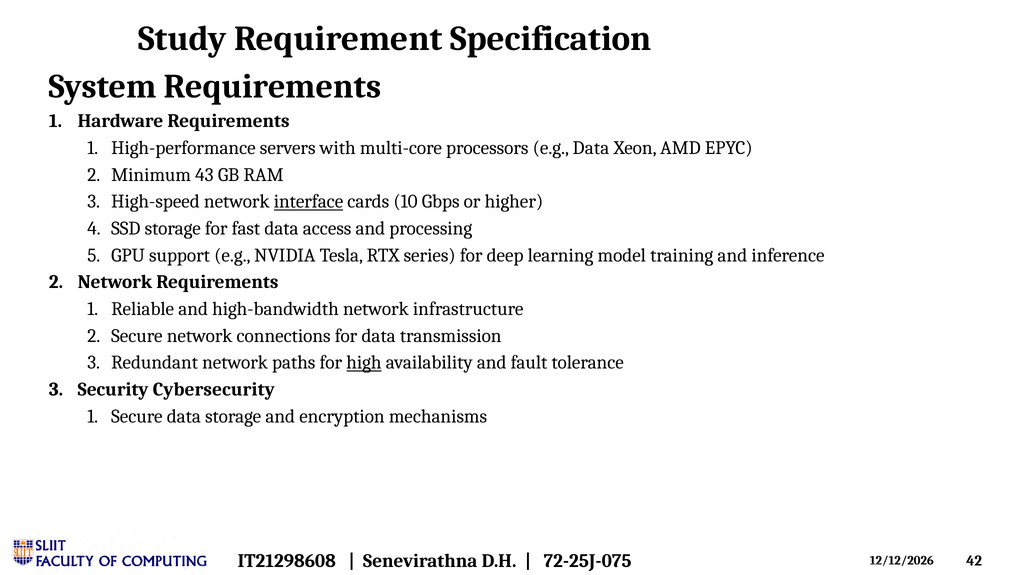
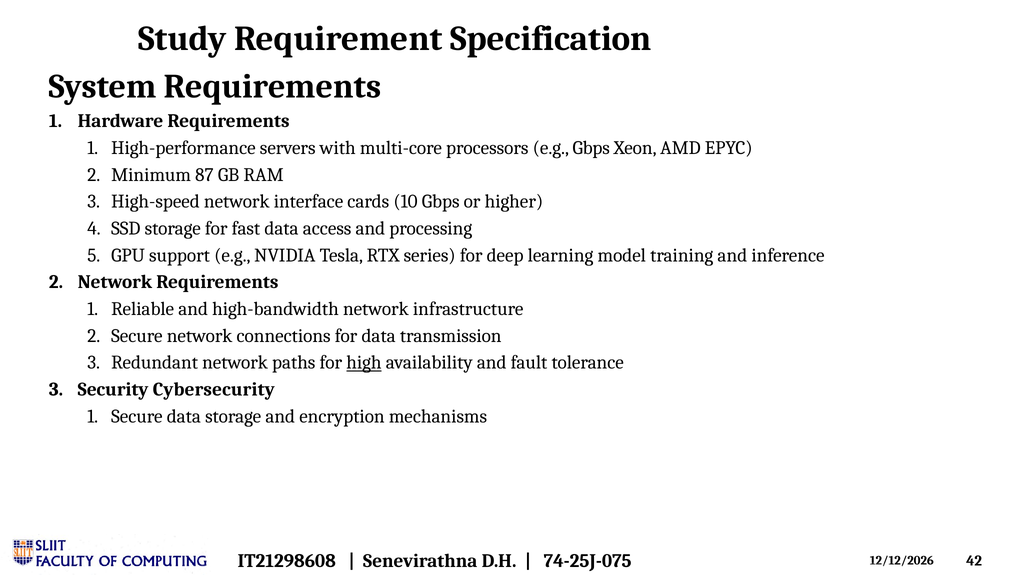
e.g Data: Data -> Gbps (591, 148)
43: 43 -> 87 (204, 175)
interface underline: present -> none (309, 202)
72-25J-075: 72-25J-075 -> 74-25J-075 (588, 561)
